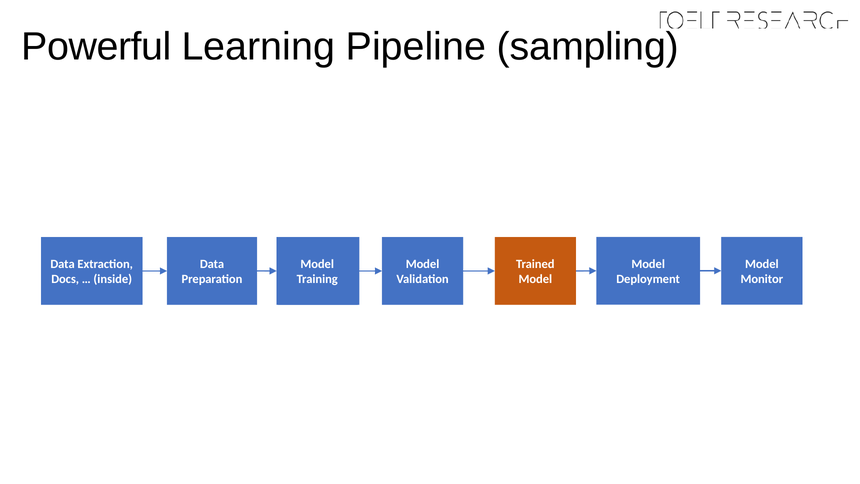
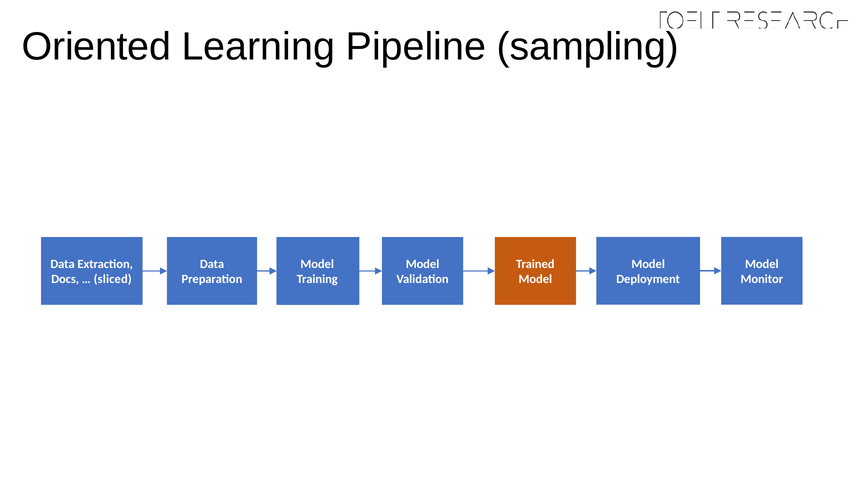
Powerful: Powerful -> Oriented (96, 47)
inside: inside -> sliced (113, 279)
